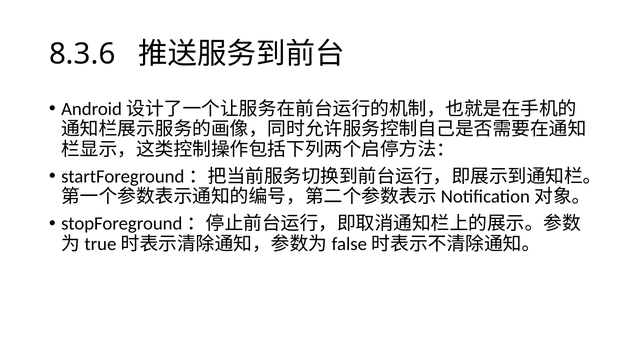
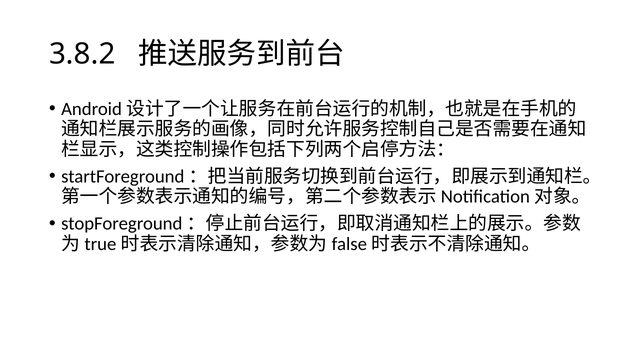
8.3.6: 8.3.6 -> 3.8.2 (82, 54)
